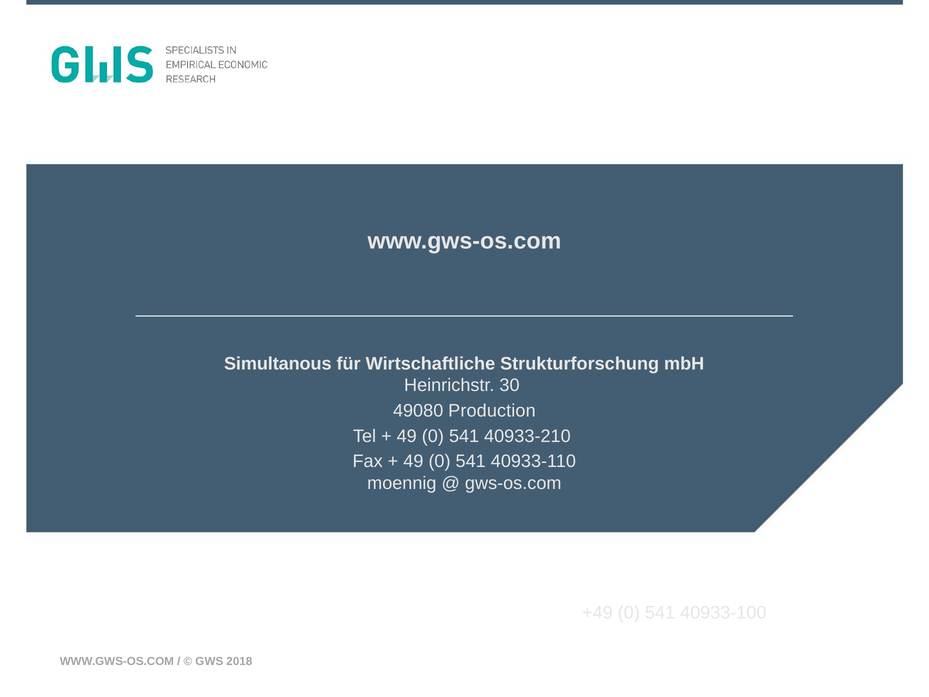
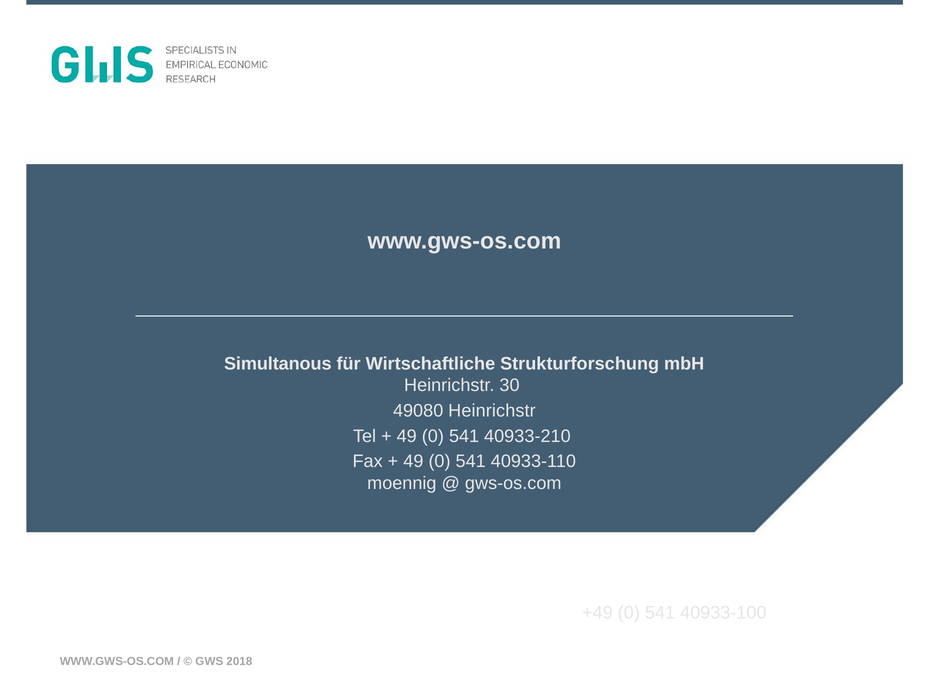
49080 Production: Production -> Heinrichstr (492, 411)
